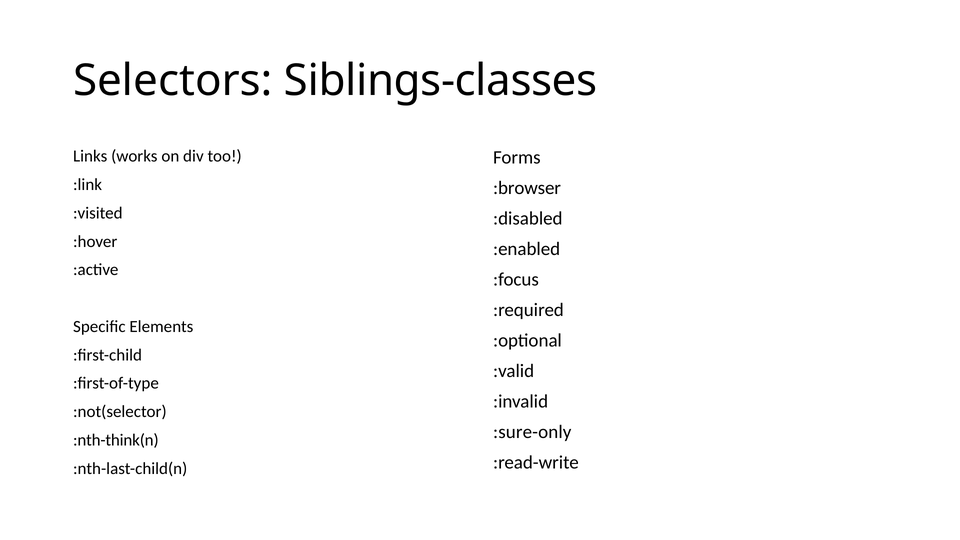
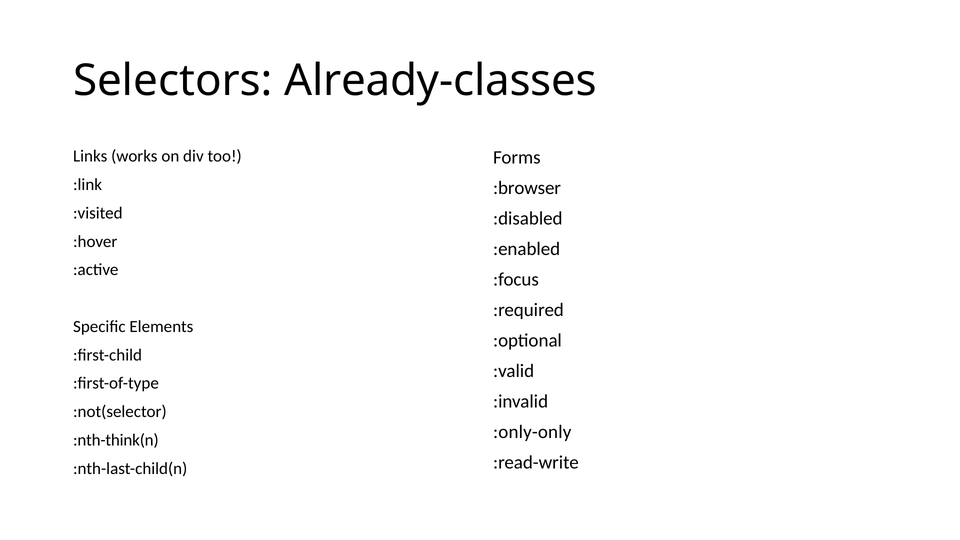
Siblings-classes: Siblings-classes -> Already-classes (441, 81)
:sure-only: :sure-only -> :only-only (532, 432)
